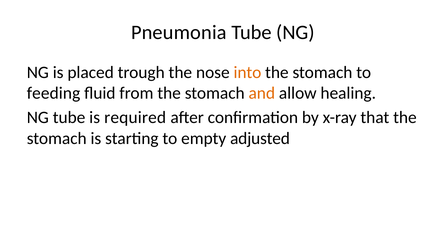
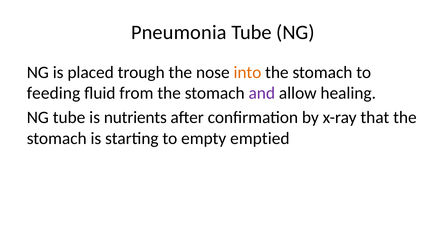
and colour: orange -> purple (262, 93)
required: required -> nutrients (135, 118)
adjusted: adjusted -> emptied (260, 138)
